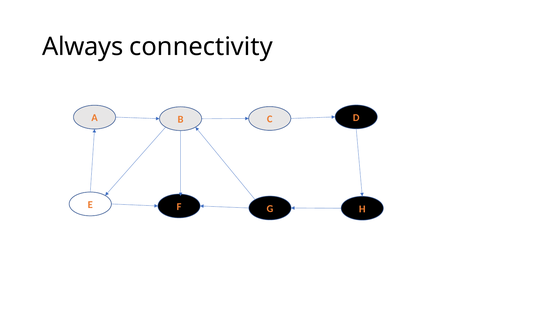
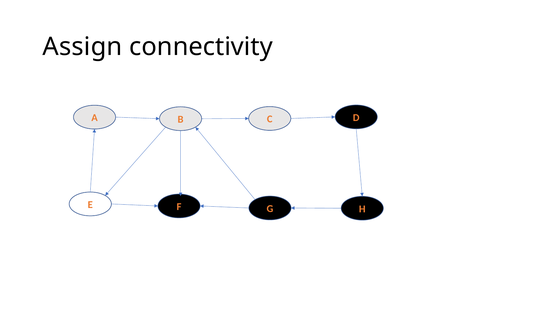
Always: Always -> Assign (82, 47)
